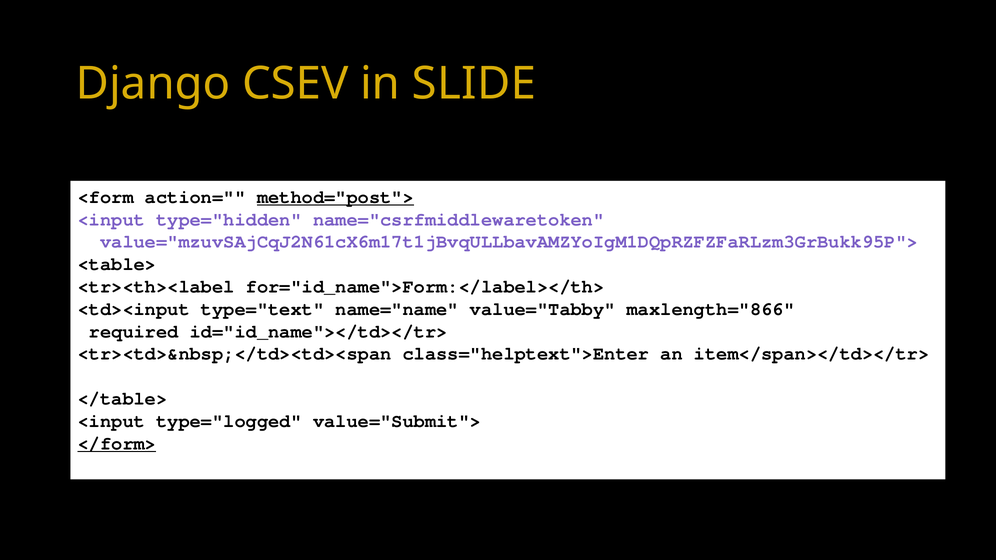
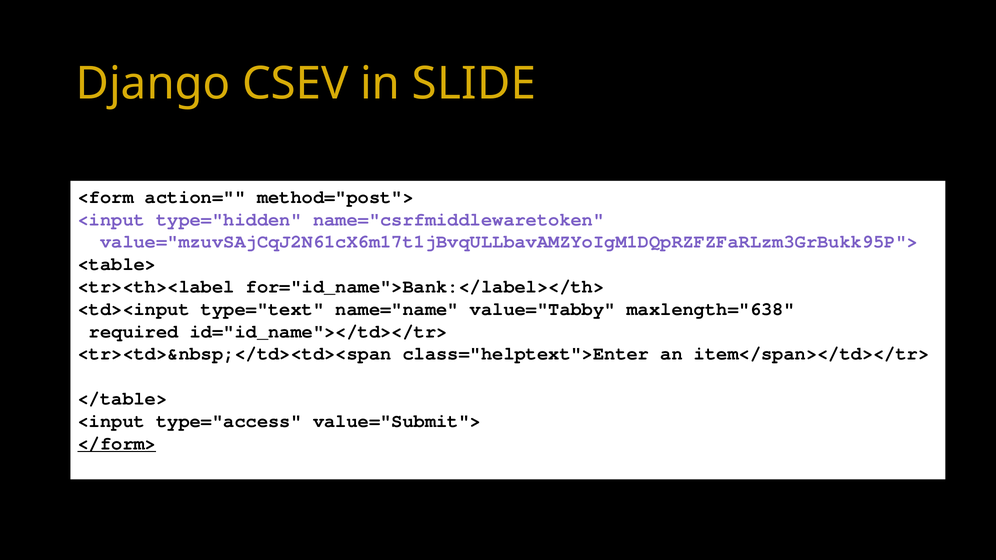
method="post"> underline: present -> none (335, 197)
for="id_name">Form:</label></th>: for="id_name">Form:</label></th> -> for="id_name">Bank:</label></th> (425, 287)
maxlength="866: maxlength="866 -> maxlength="638 (711, 309)
type="logged: type="logged -> type="access (229, 421)
